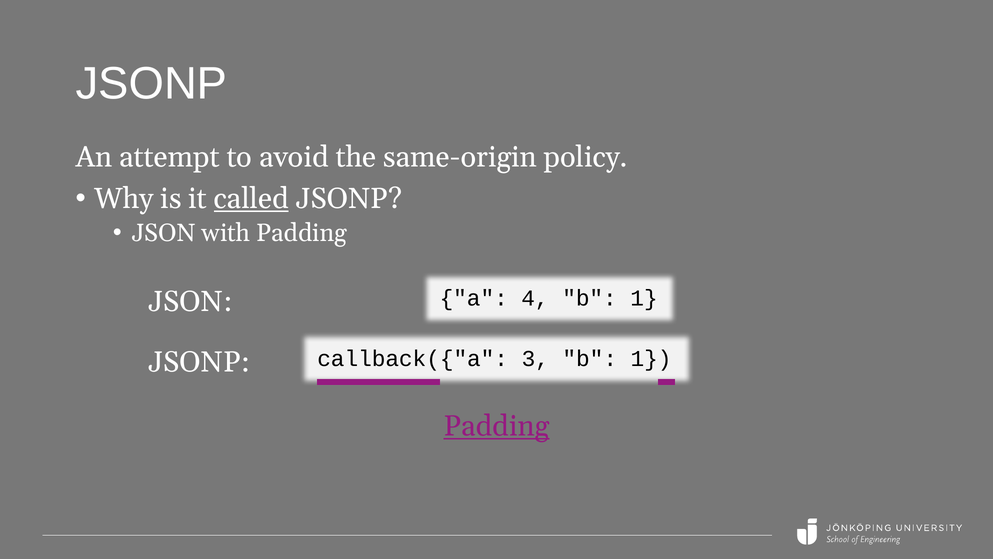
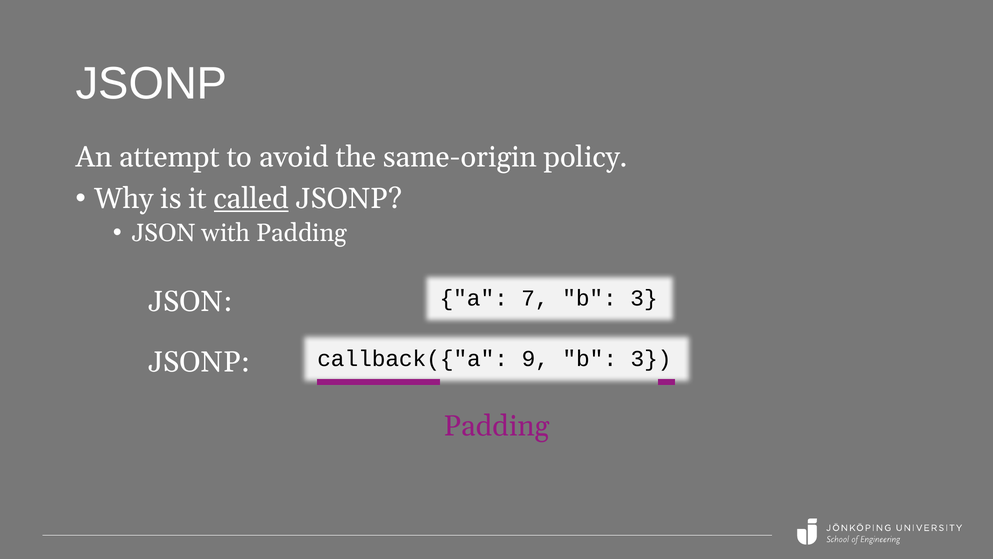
4: 4 -> 7 (535, 298)
1: 1 -> 3 (644, 298)
3: 3 -> 9 (535, 358)
1: 1 -> 3 (651, 358)
Padding underline: present -> none (497, 426)
